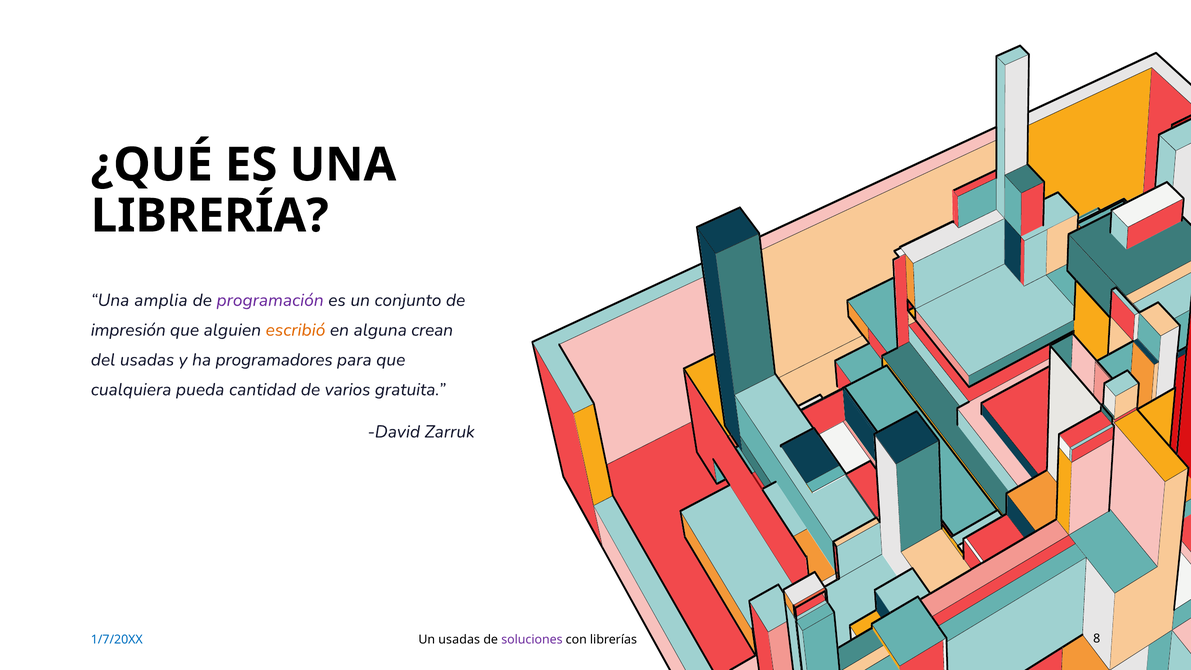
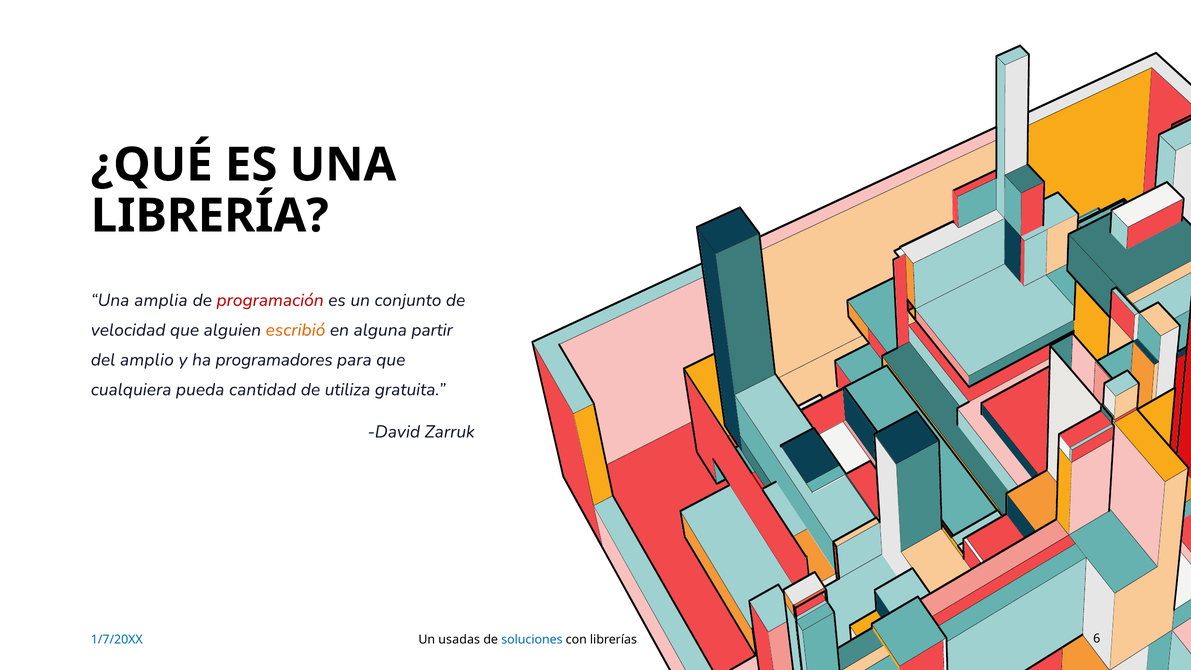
programación colour: purple -> red (270, 300)
impresión: impresión -> velocidad (128, 330)
crean: crean -> partir (432, 330)
del usadas: usadas -> amplio (147, 360)
varios: varios -> utiliza (348, 390)
soluciones colour: purple -> blue (532, 640)
8: 8 -> 6 (1097, 639)
